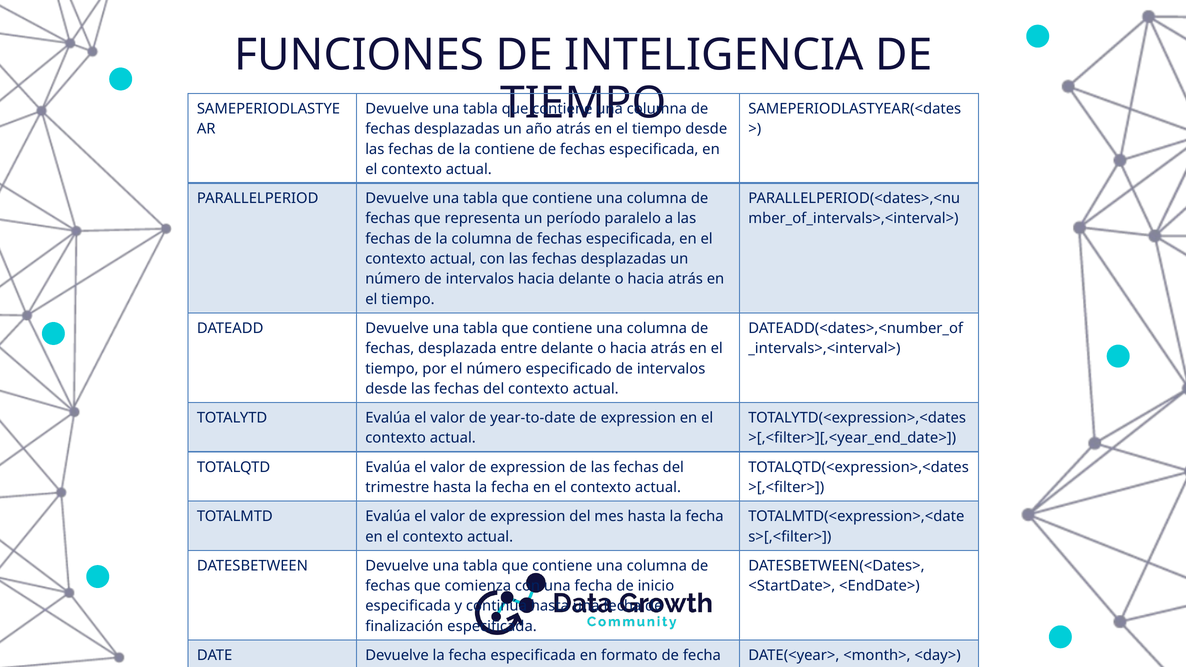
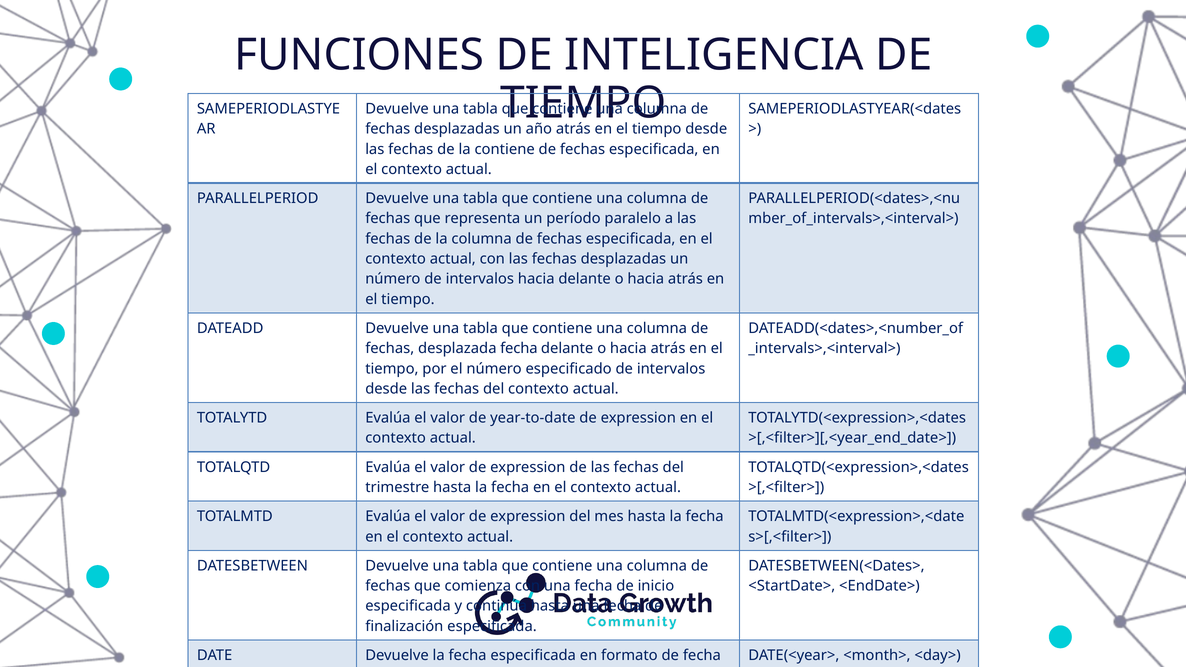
desplazada entre: entre -> fecha (519, 349)
